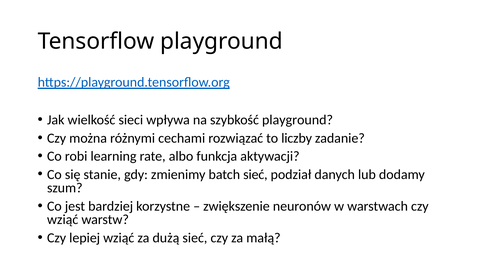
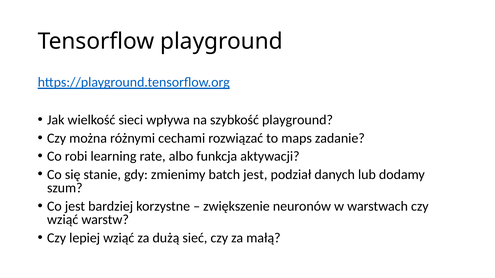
liczby: liczby -> maps (297, 138)
batch sieć: sieć -> jest (255, 175)
